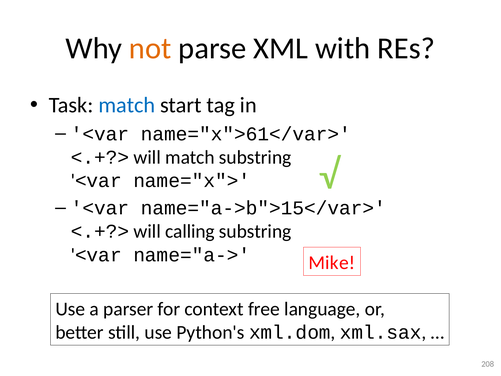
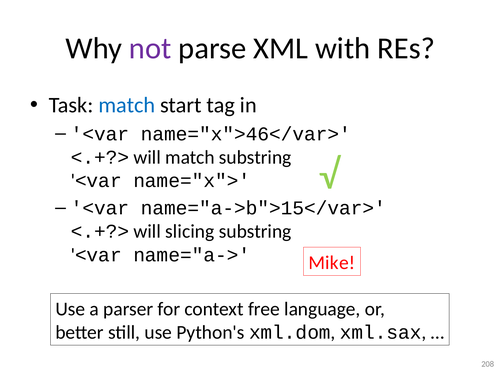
not colour: orange -> purple (150, 48)
name="x">61</var>: name="x">61</var> -> name="x">46</var> (246, 134)
calling: calling -> slicing (190, 231)
